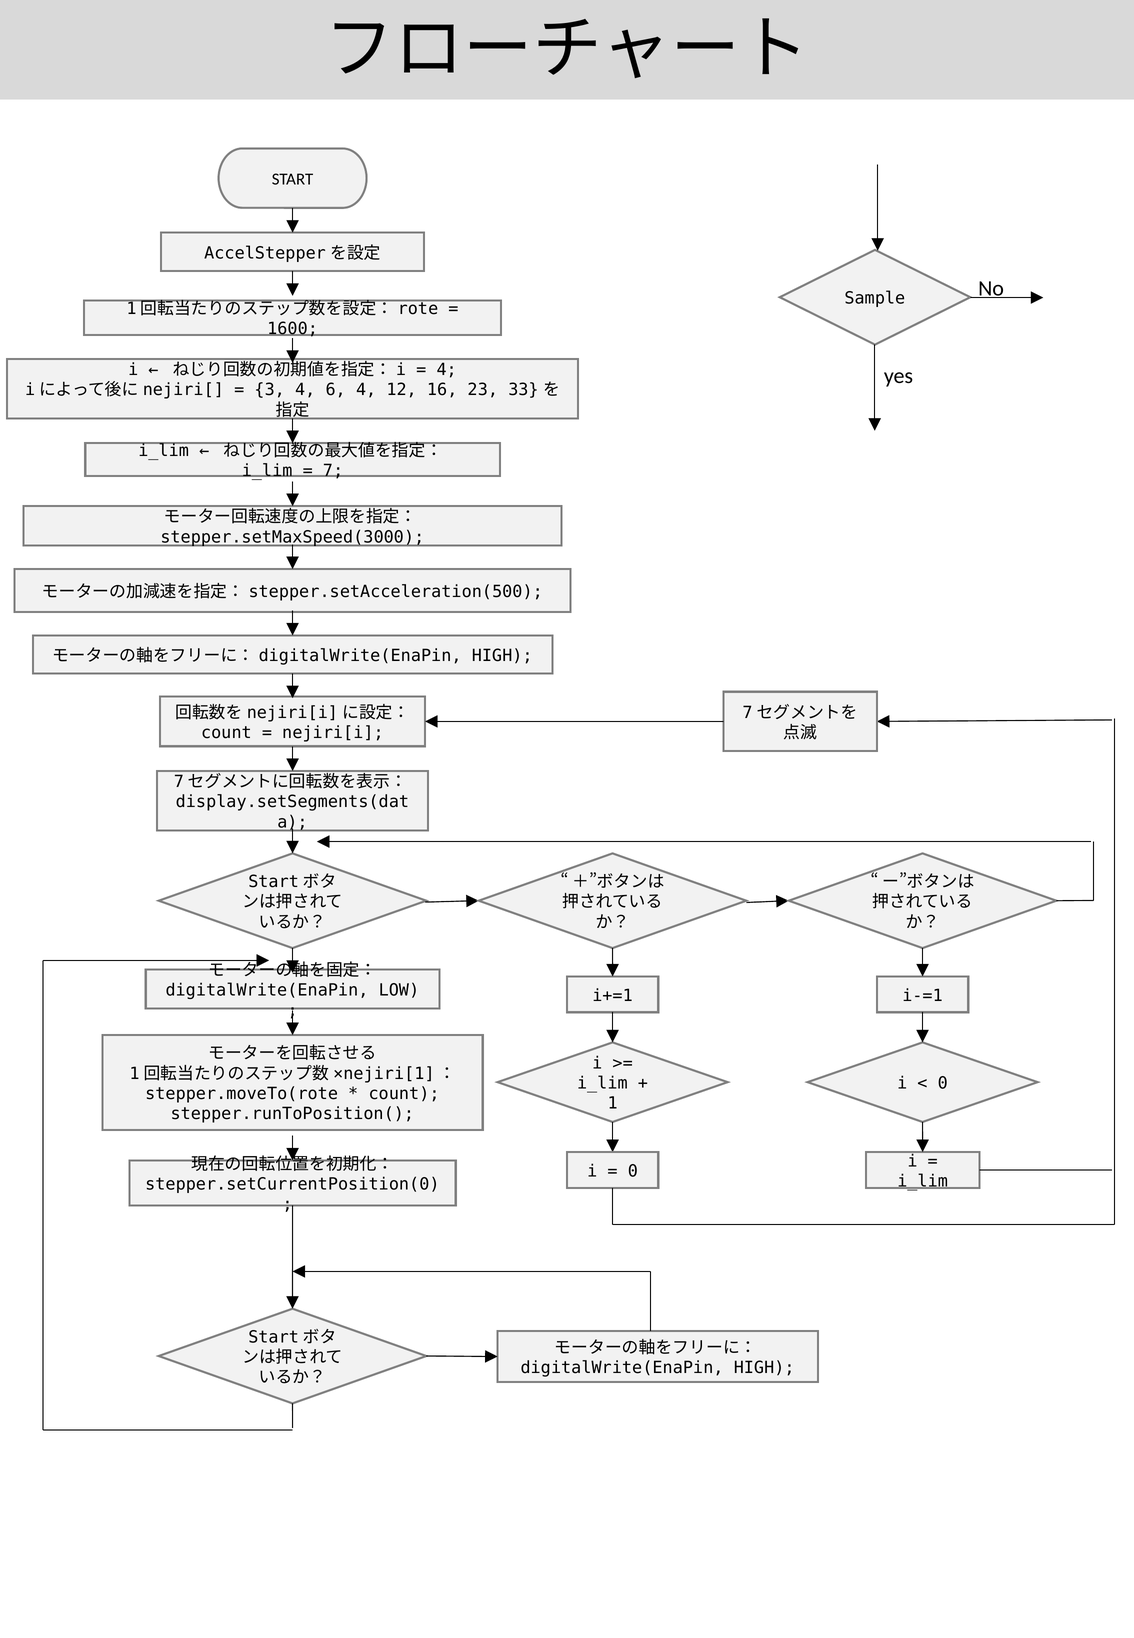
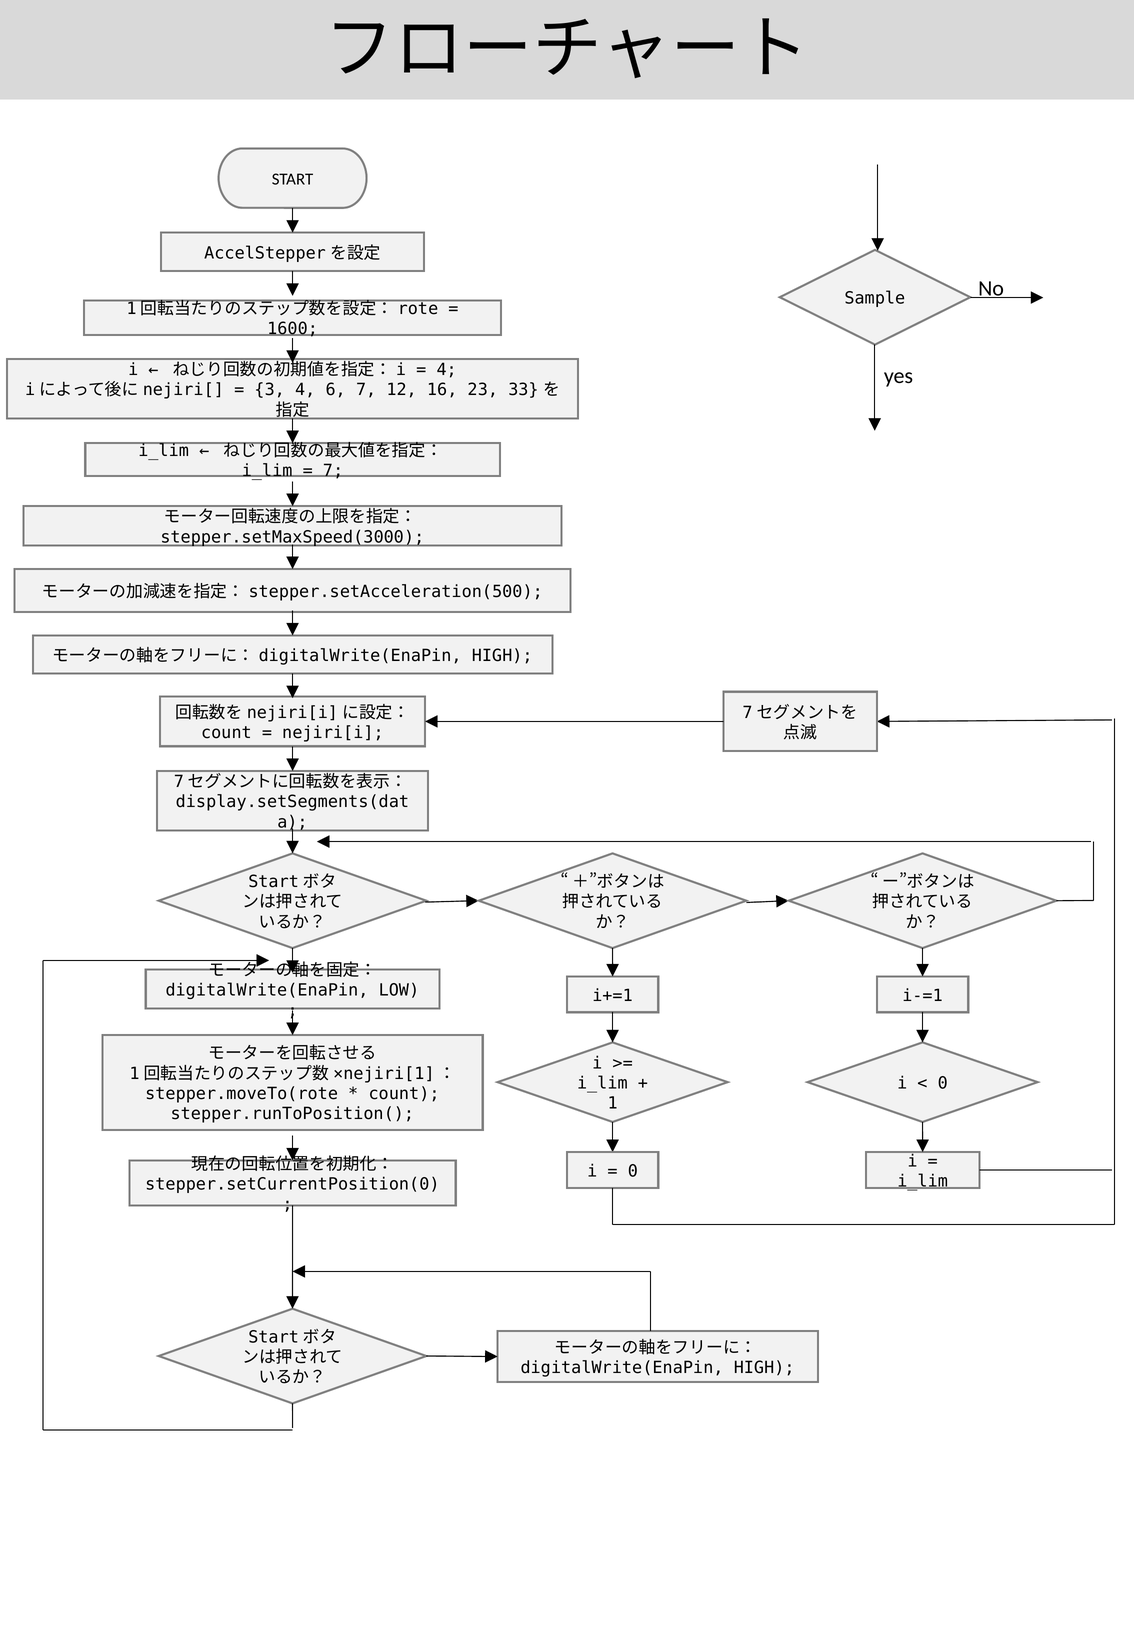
6 4: 4 -> 7 (366, 390)
